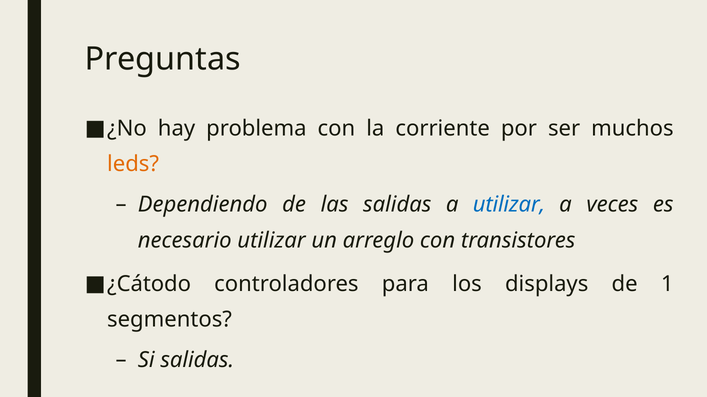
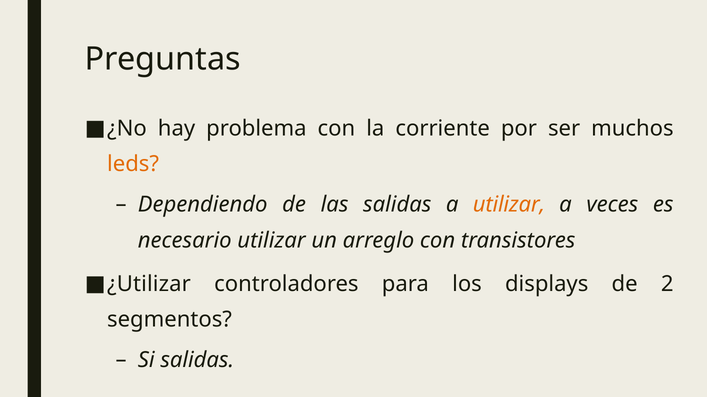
utilizar colour: blue -> orange (509, 205)
¿Cátodo: ¿Cátodo -> ¿Utilizar (149, 284)
1: 1 -> 2 (667, 284)
